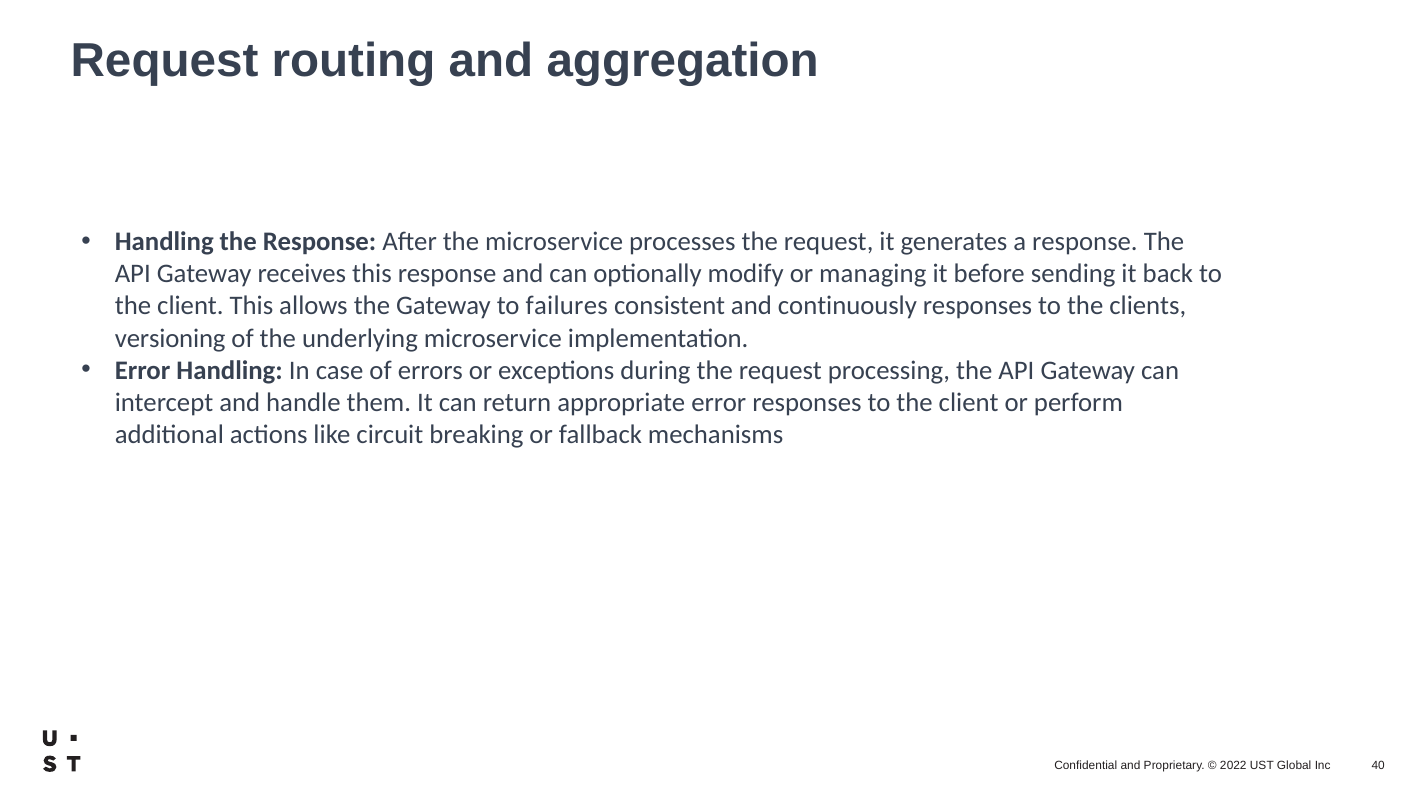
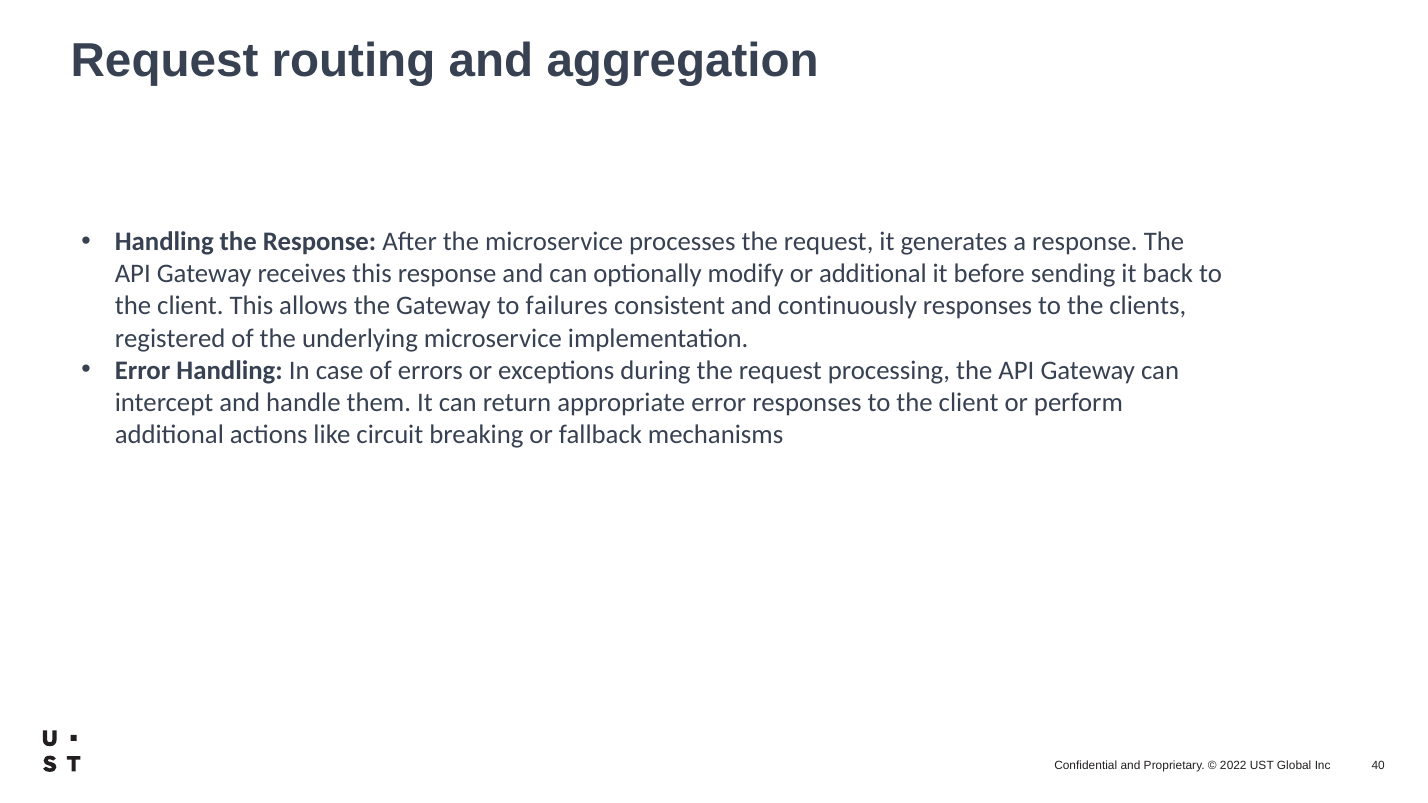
or managing: managing -> additional (873, 274)
versioning: versioning -> registered (170, 338)
